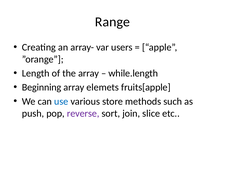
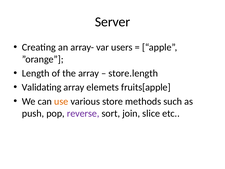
Range: Range -> Server (113, 22)
while.length: while.length -> store.length (133, 73)
Beginning: Beginning -> Validating (42, 87)
use colour: blue -> orange (61, 101)
